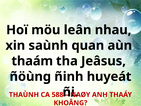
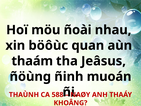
leân: leân -> ñoài (78, 30)
saùnh: saùnh -> böôùc (48, 45)
huyeát: huyeát -> muoán (109, 76)
